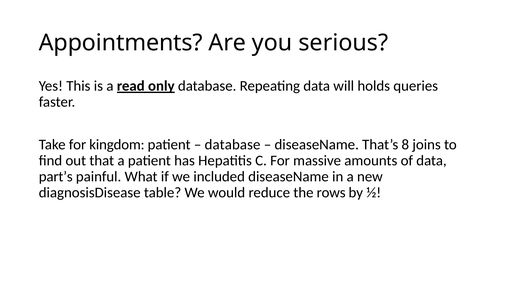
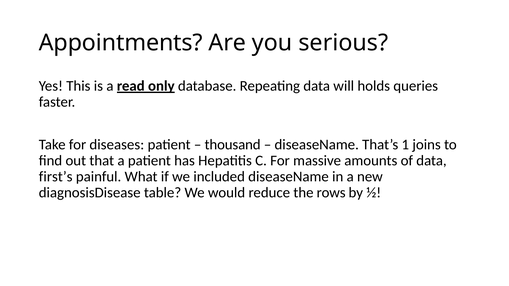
kingdom: kingdom -> diseases (117, 145)
database: database -> thousand (233, 145)
8: 8 -> 1 (405, 145)
part’s: part’s -> first’s (56, 177)
